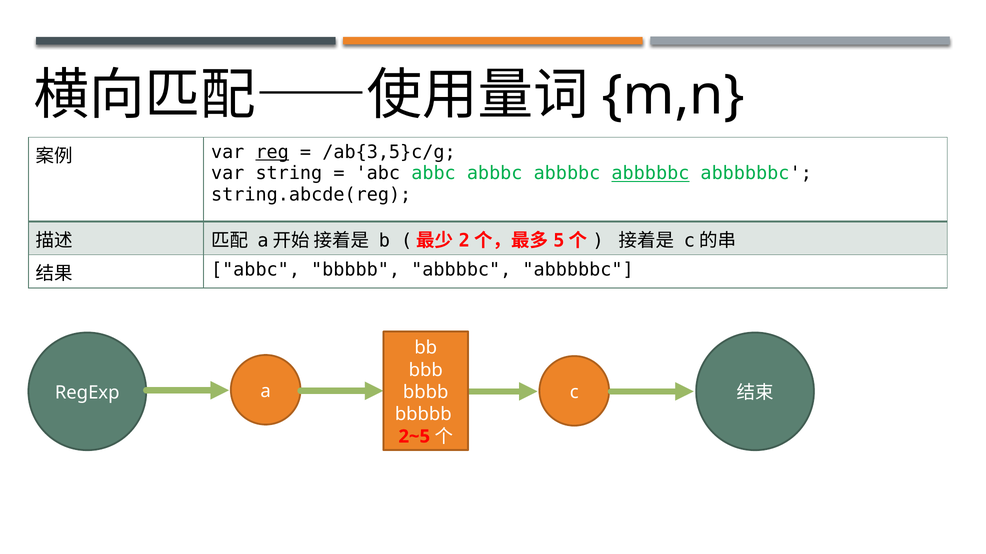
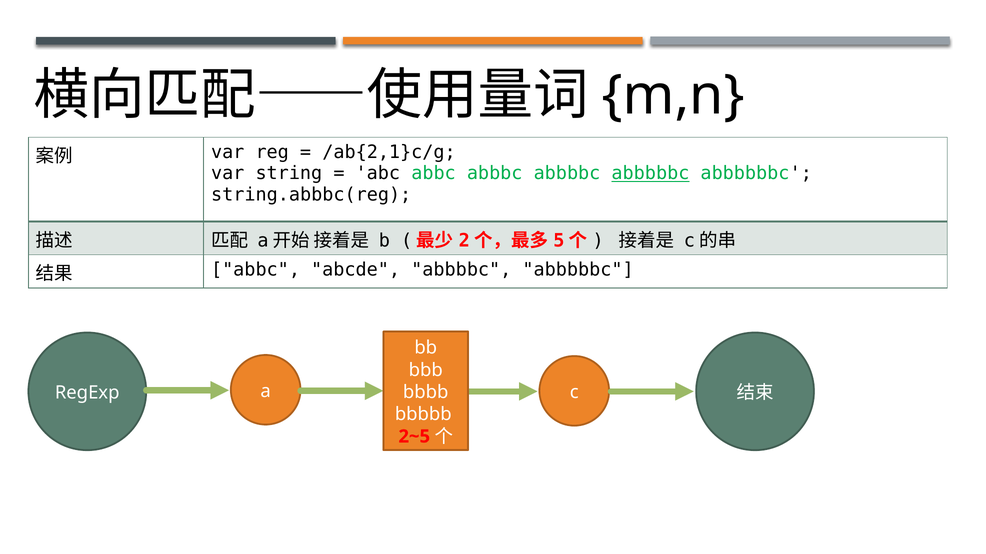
reg underline: present -> none (272, 152)
/ab{3,5}c/g: /ab{3,5}c/g -> /ab{2,1}c/g (389, 152)
string.abcde(reg: string.abcde(reg -> string.abbbc(reg (311, 195)
abbc bbbbb: bbbbb -> abcde (356, 270)
